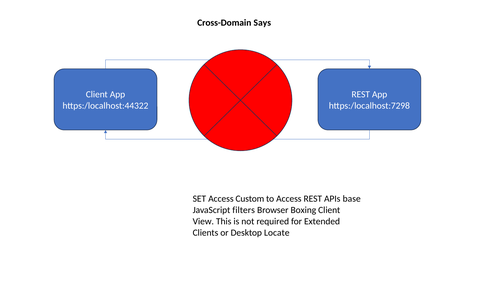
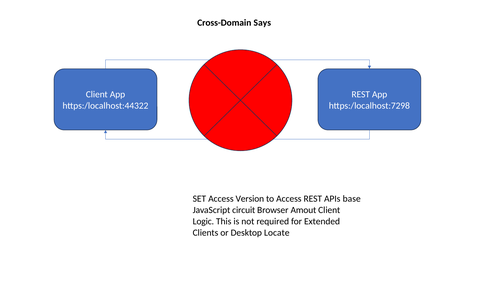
Custom: Custom -> Version (250, 199)
filters: filters -> circuit (244, 210)
Boxing: Boxing -> Amout (303, 210)
View: View -> Logic (203, 222)
